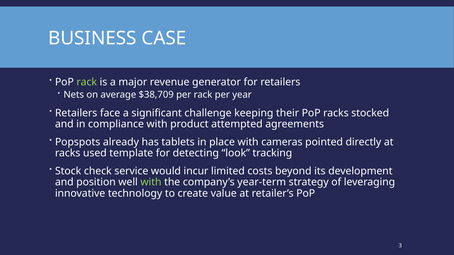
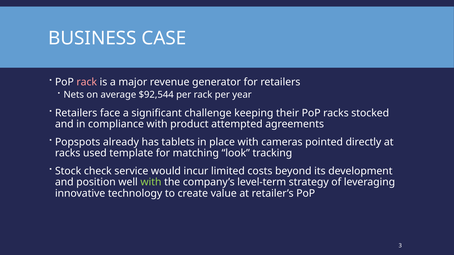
rack colour: light green -> pink (87, 82)
$38,709: $38,709 -> $92,544 (156, 95)
detecting: detecting -> matching (196, 153)
year-term: year-term -> level-term (262, 182)
